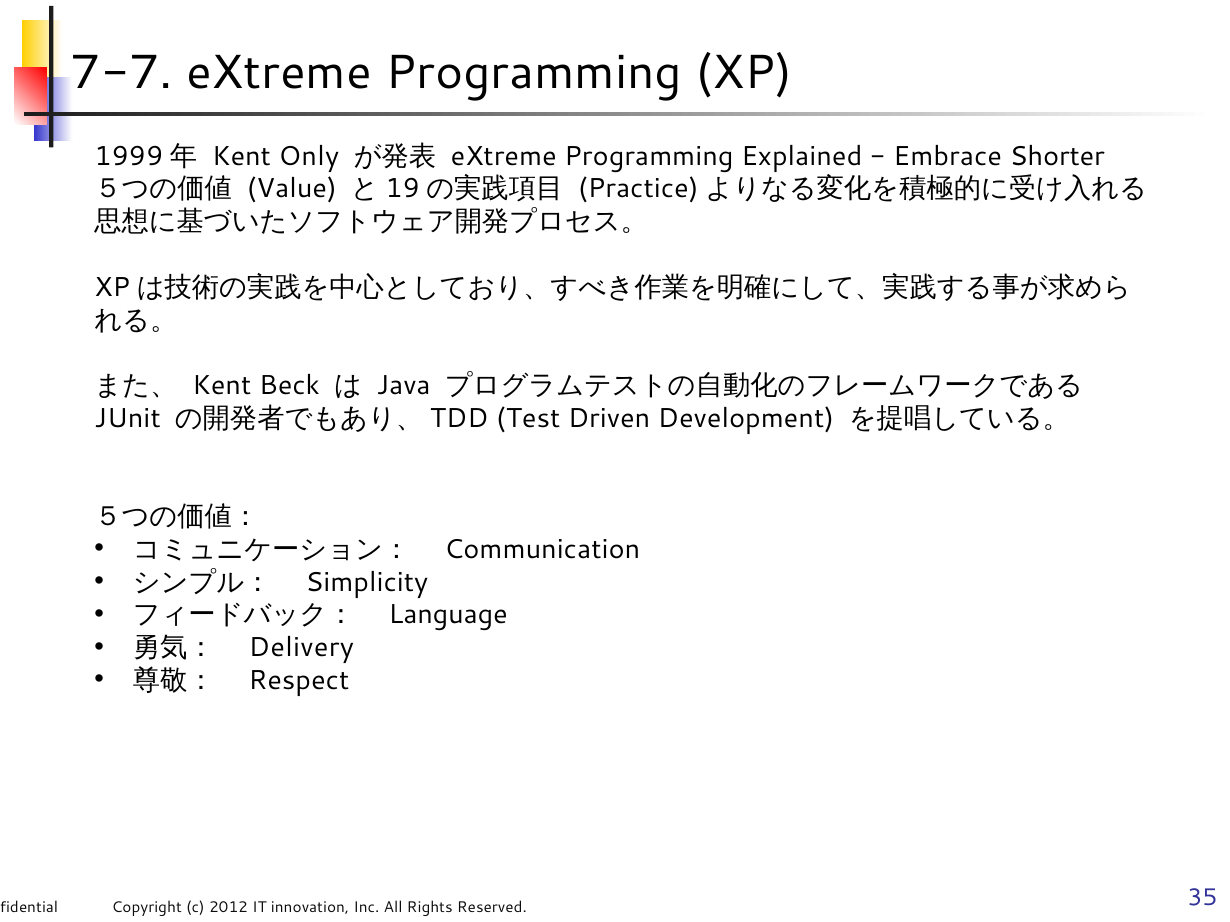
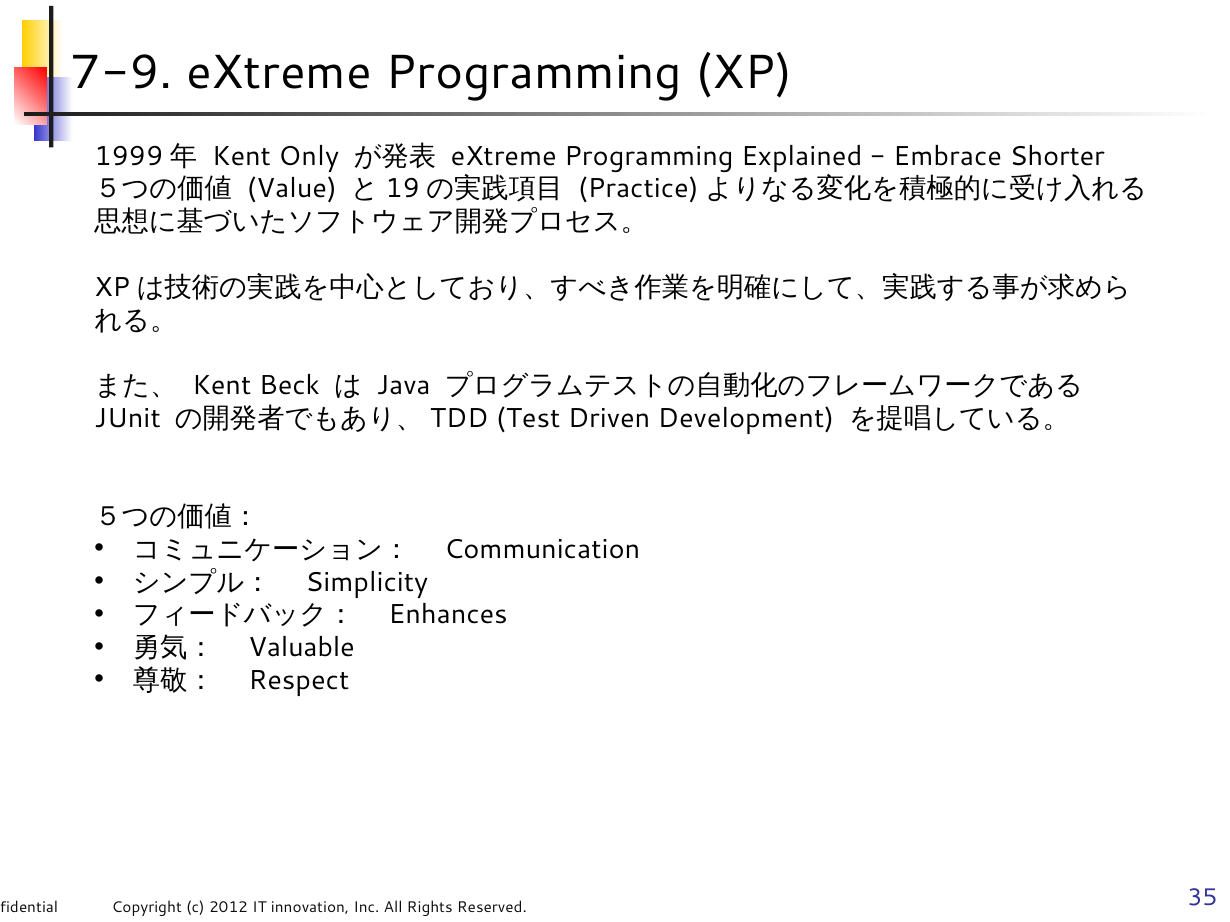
7-7: 7-7 -> 7-9 (122, 73)
Language: Language -> Enhances (448, 615)
Delivery: Delivery -> Valuable (302, 648)
